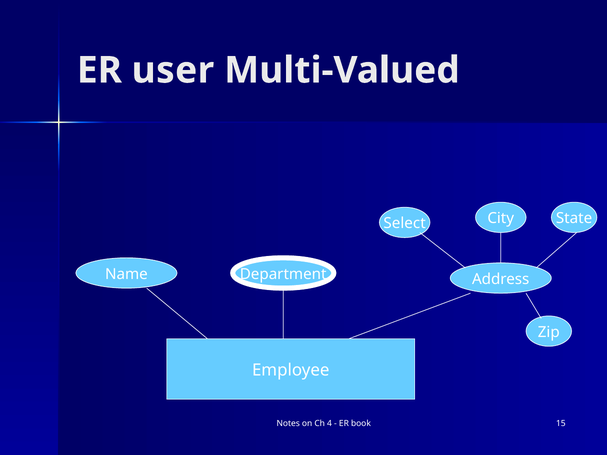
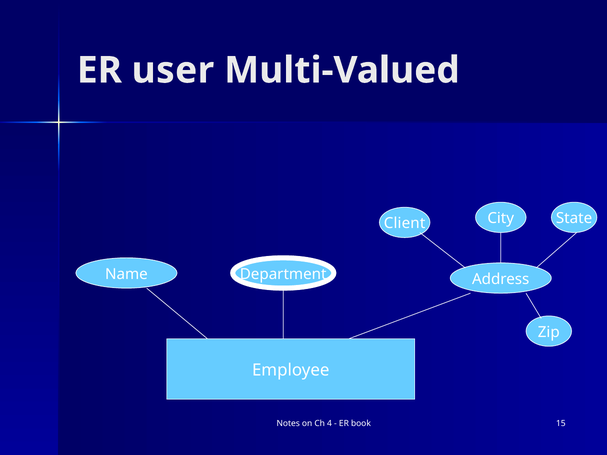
Select: Select -> Client (405, 224)
